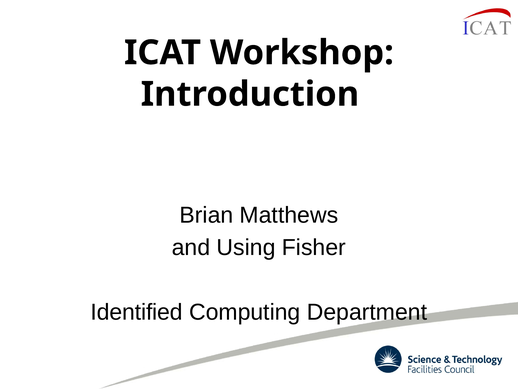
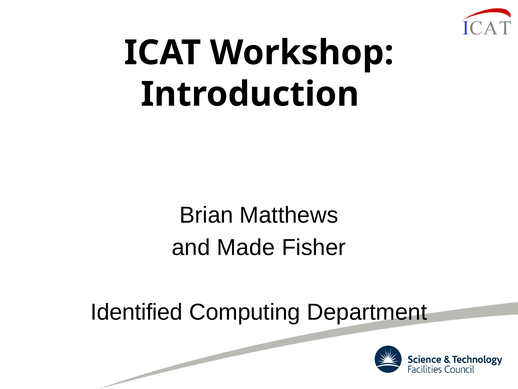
Using: Using -> Made (246, 247)
